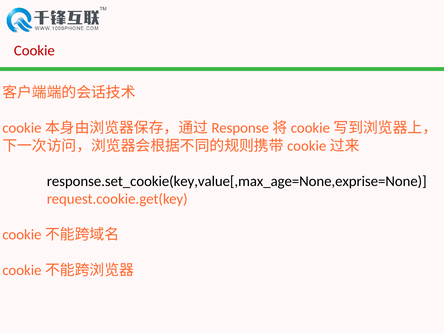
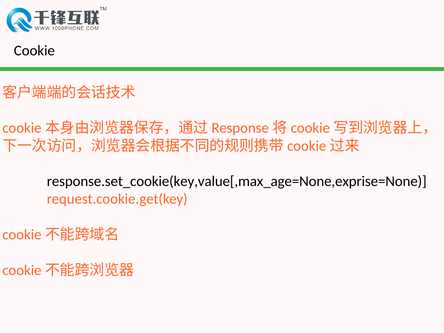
Cookie colour: red -> black (34, 51)
